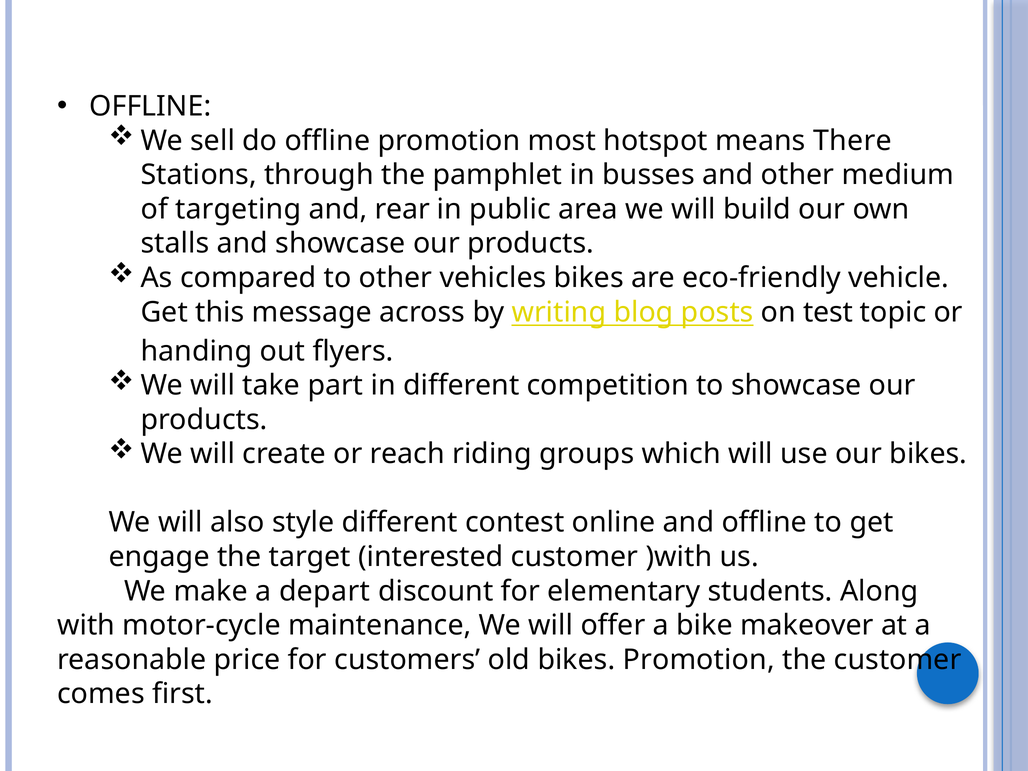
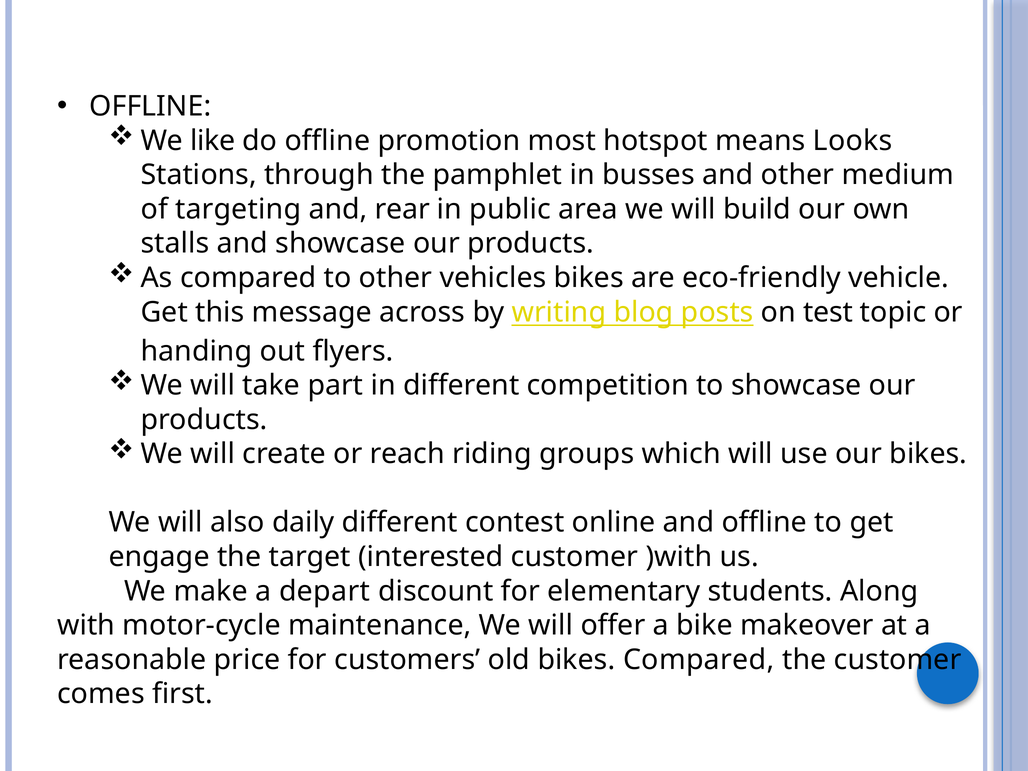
sell: sell -> like (213, 141)
There: There -> Looks (853, 141)
style: style -> daily (303, 523)
bikes Promotion: Promotion -> Compared (699, 660)
